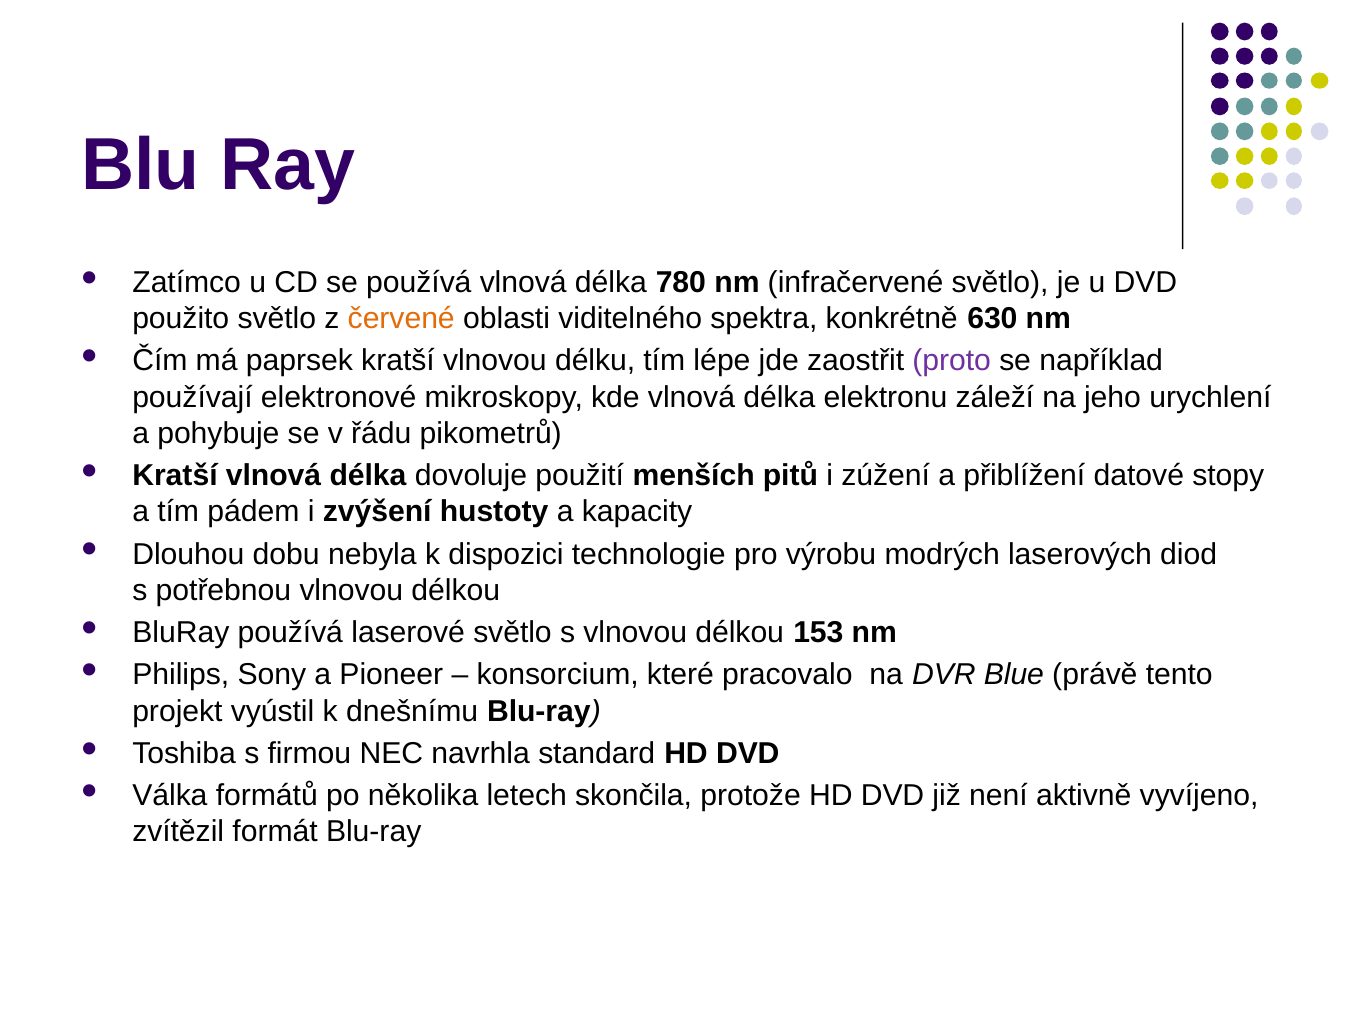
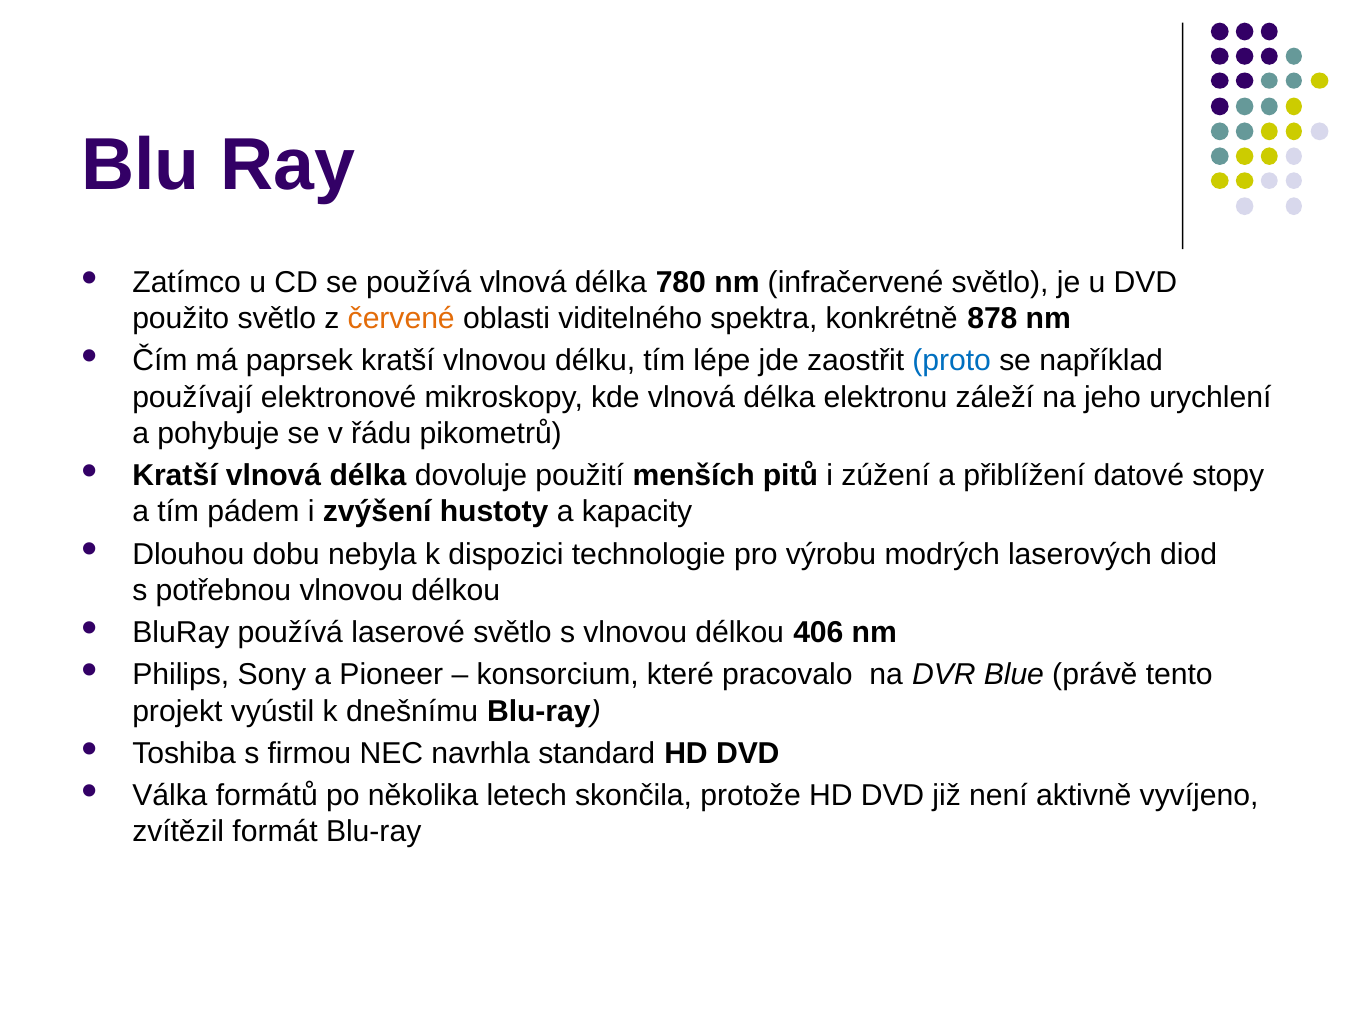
630: 630 -> 878 (992, 319)
proto colour: purple -> blue (952, 361)
153: 153 -> 406 (818, 632)
